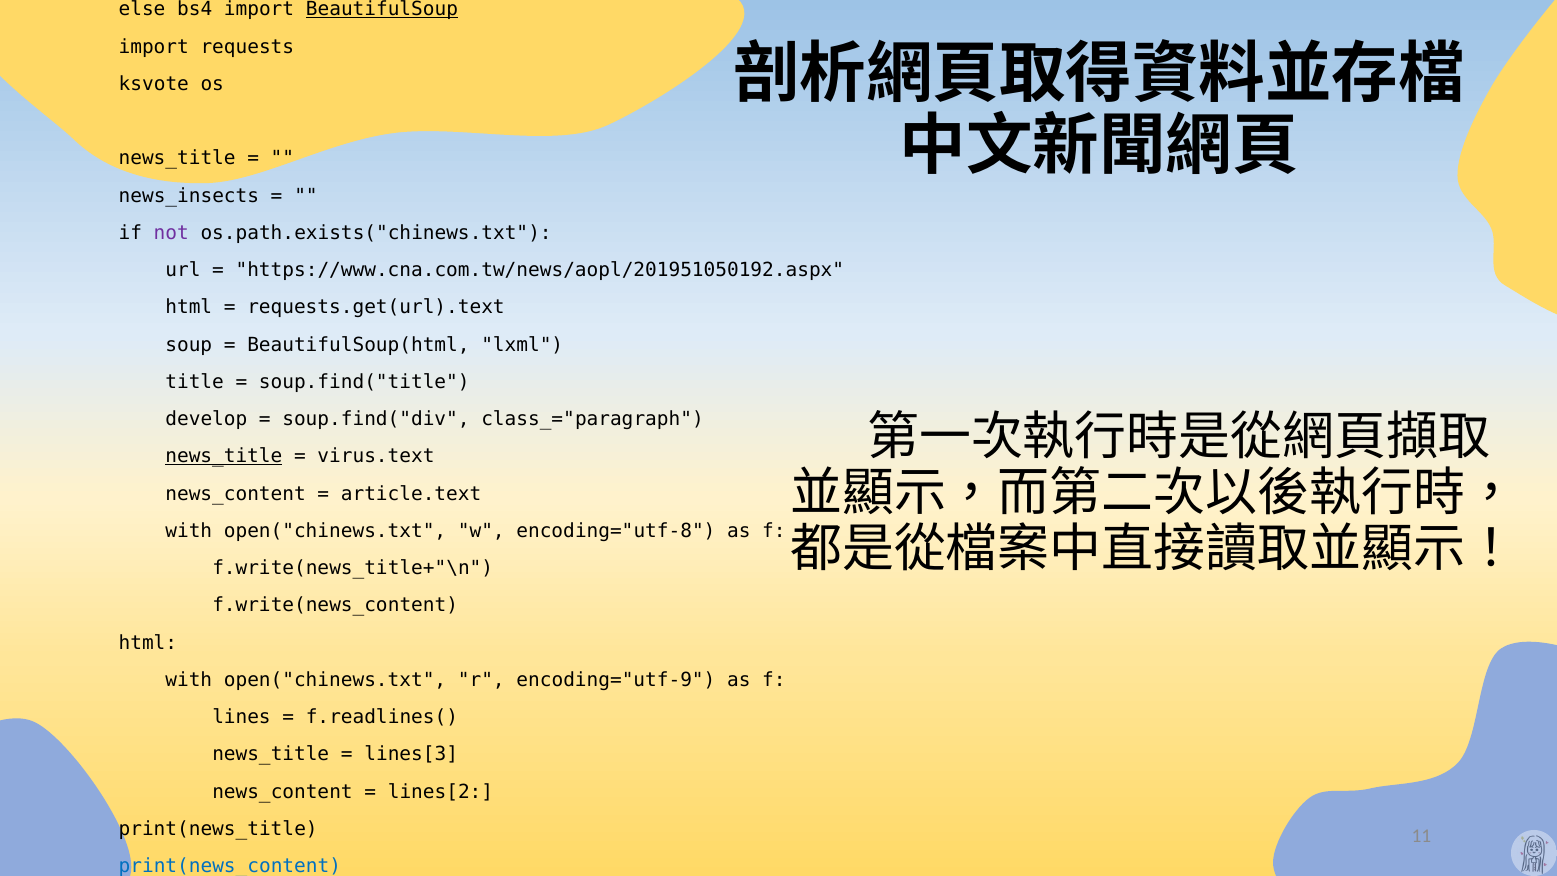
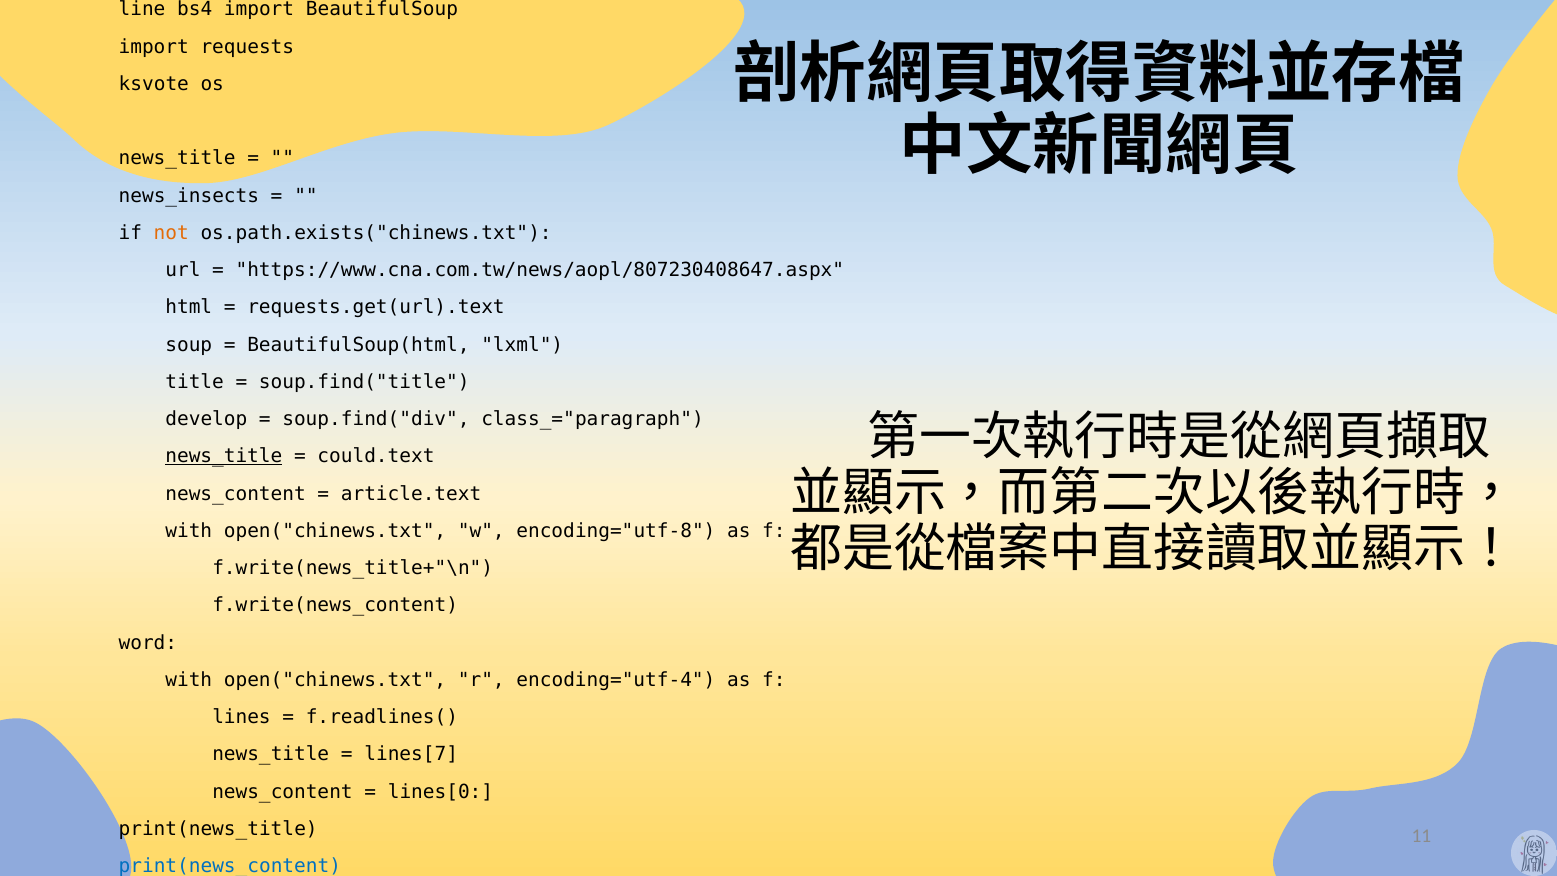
else: else -> line (142, 9)
BeautifulSoup underline: present -> none (382, 9)
not colour: purple -> orange (171, 233)
https://www.cna.com.tw/news/aopl/201951050192.aspx: https://www.cna.com.tw/news/aopl/201951050192.aspx -> https://www.cna.com.tw/news/aopl/807230408647.aspx (540, 270)
virus.text: virus.text -> could.text (376, 456)
html: html -> word (148, 643)
encoding="utf-9: encoding="utf-9 -> encoding="utf-4 (616, 680)
lines[3: lines[3 -> lines[7 (411, 754)
lines[2: lines[2 -> lines[0 (440, 791)
